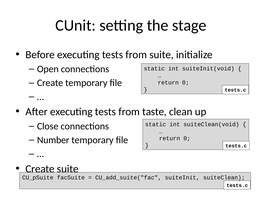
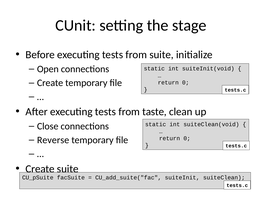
Number: Number -> Reverse (53, 140)
